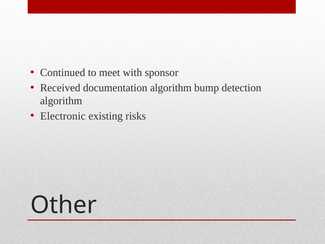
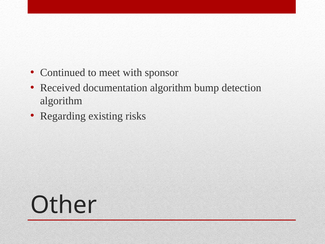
Electronic: Electronic -> Regarding (63, 116)
